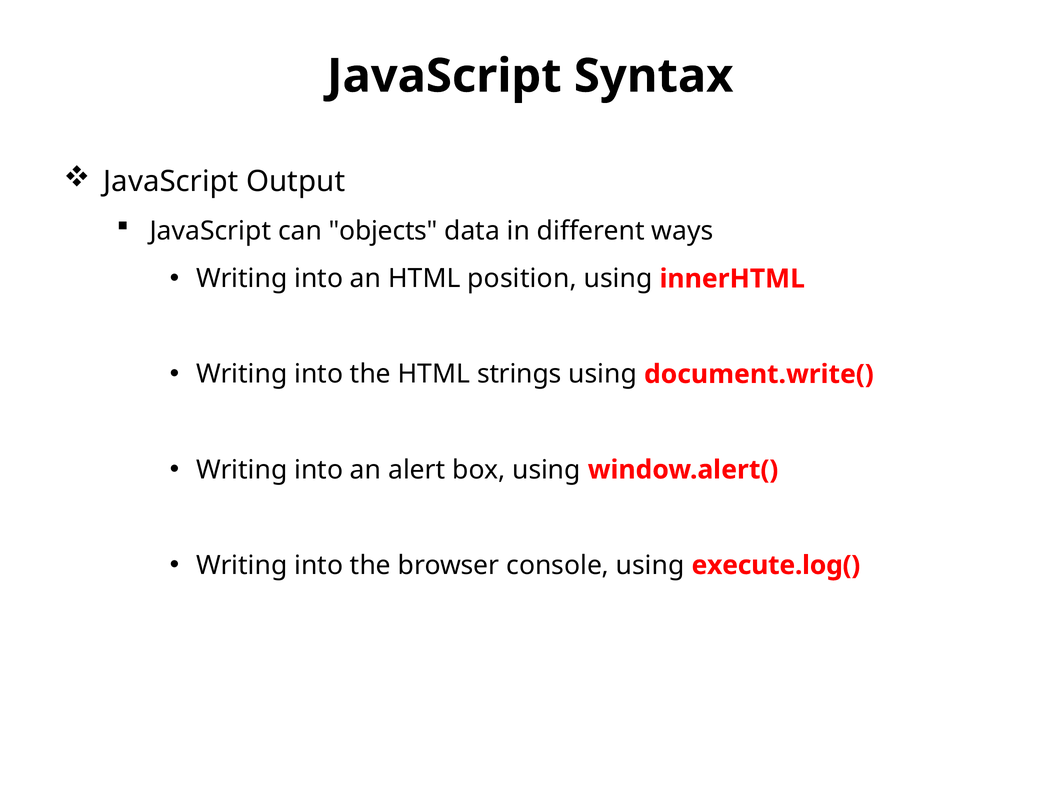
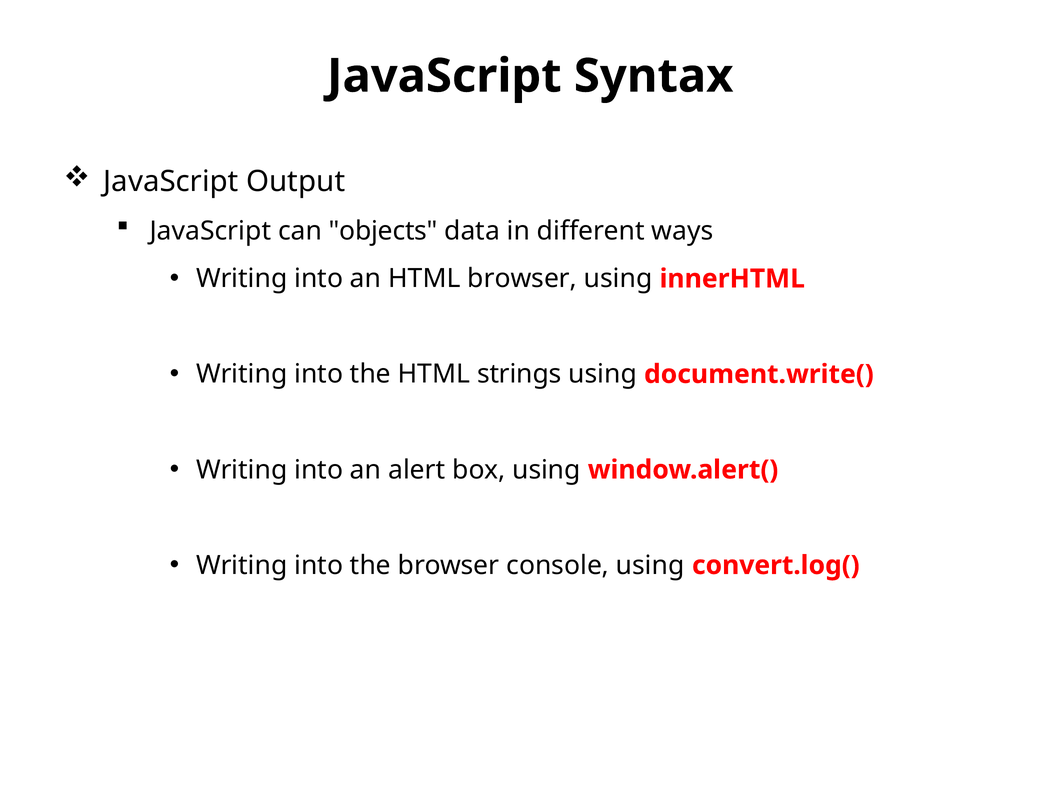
HTML position: position -> browser (522, 279)
execute.log(: execute.log( -> convert.log( (776, 565)
